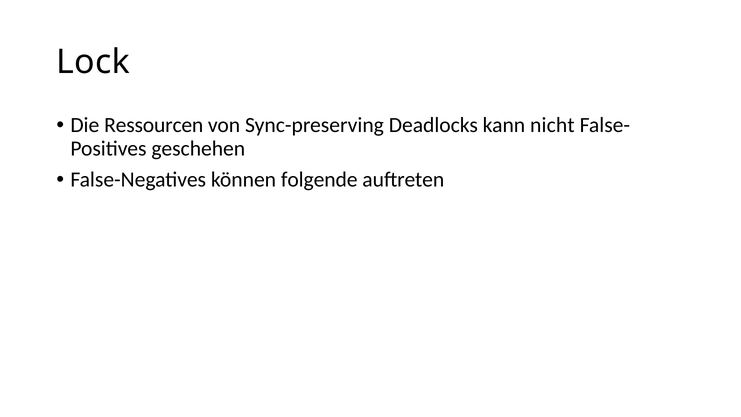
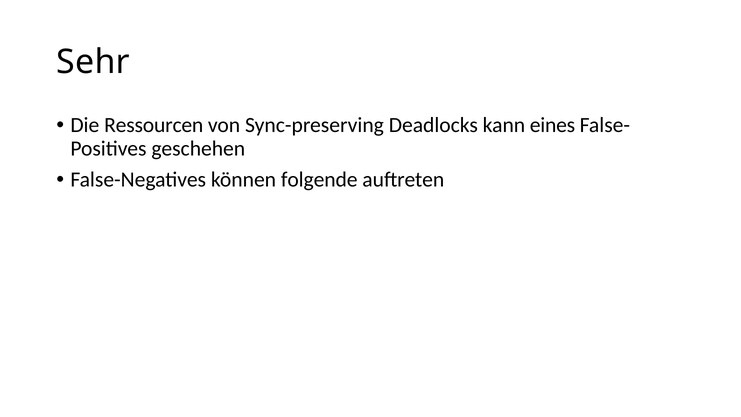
Lock: Lock -> Sehr (93, 62)
nicht: nicht -> eines (553, 125)
